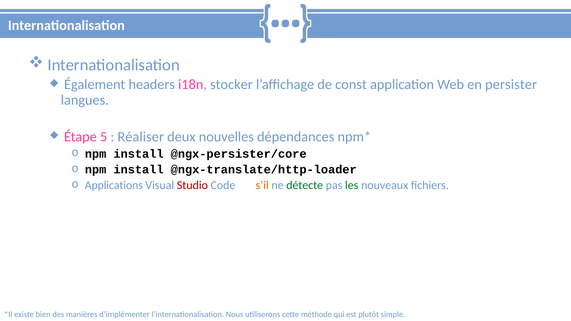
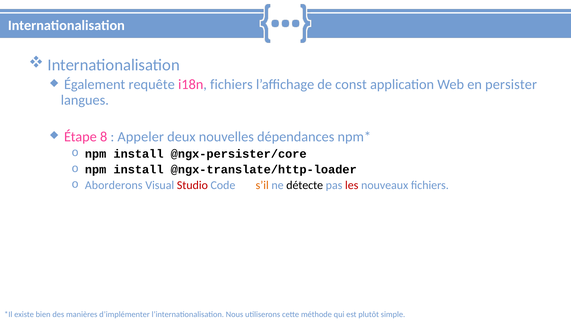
headers: headers -> requête (152, 85)
i18n stocker: stocker -> fichiers (231, 85)
5: 5 -> 8 (104, 137)
Réaliser: Réaliser -> Appeler (141, 137)
Applications: Applications -> Aborderons (114, 186)
détecte colour: green -> black (305, 186)
les colour: green -> red (352, 186)
